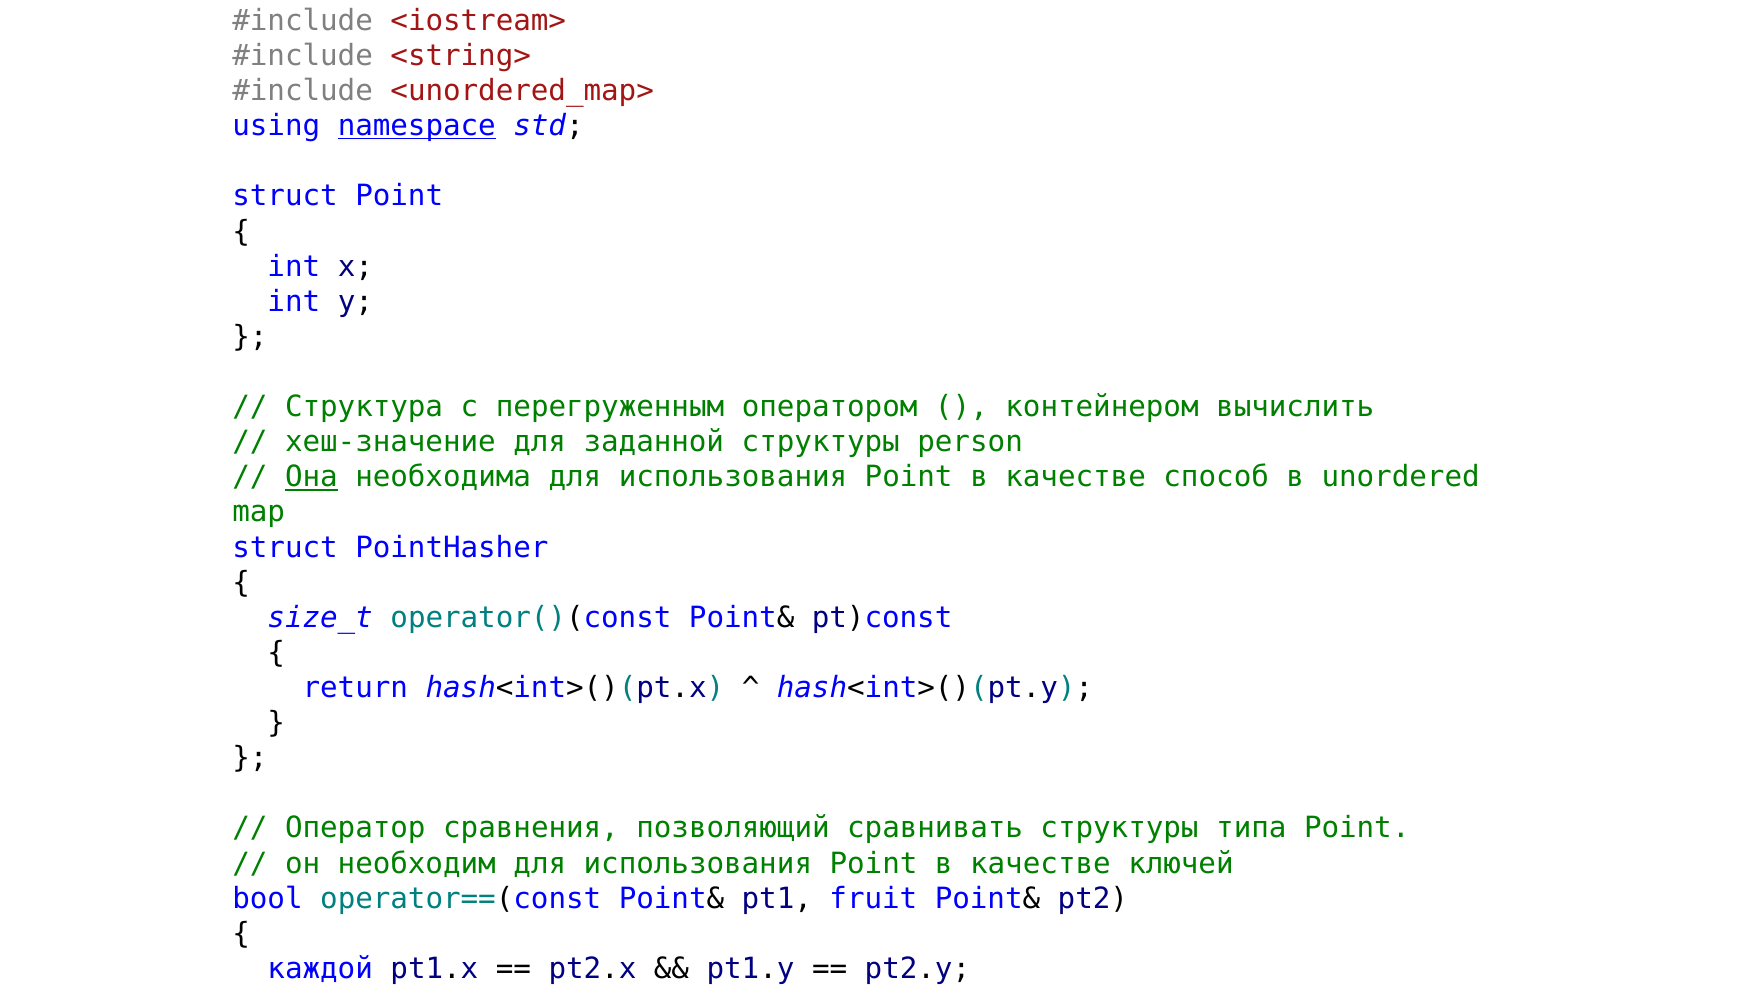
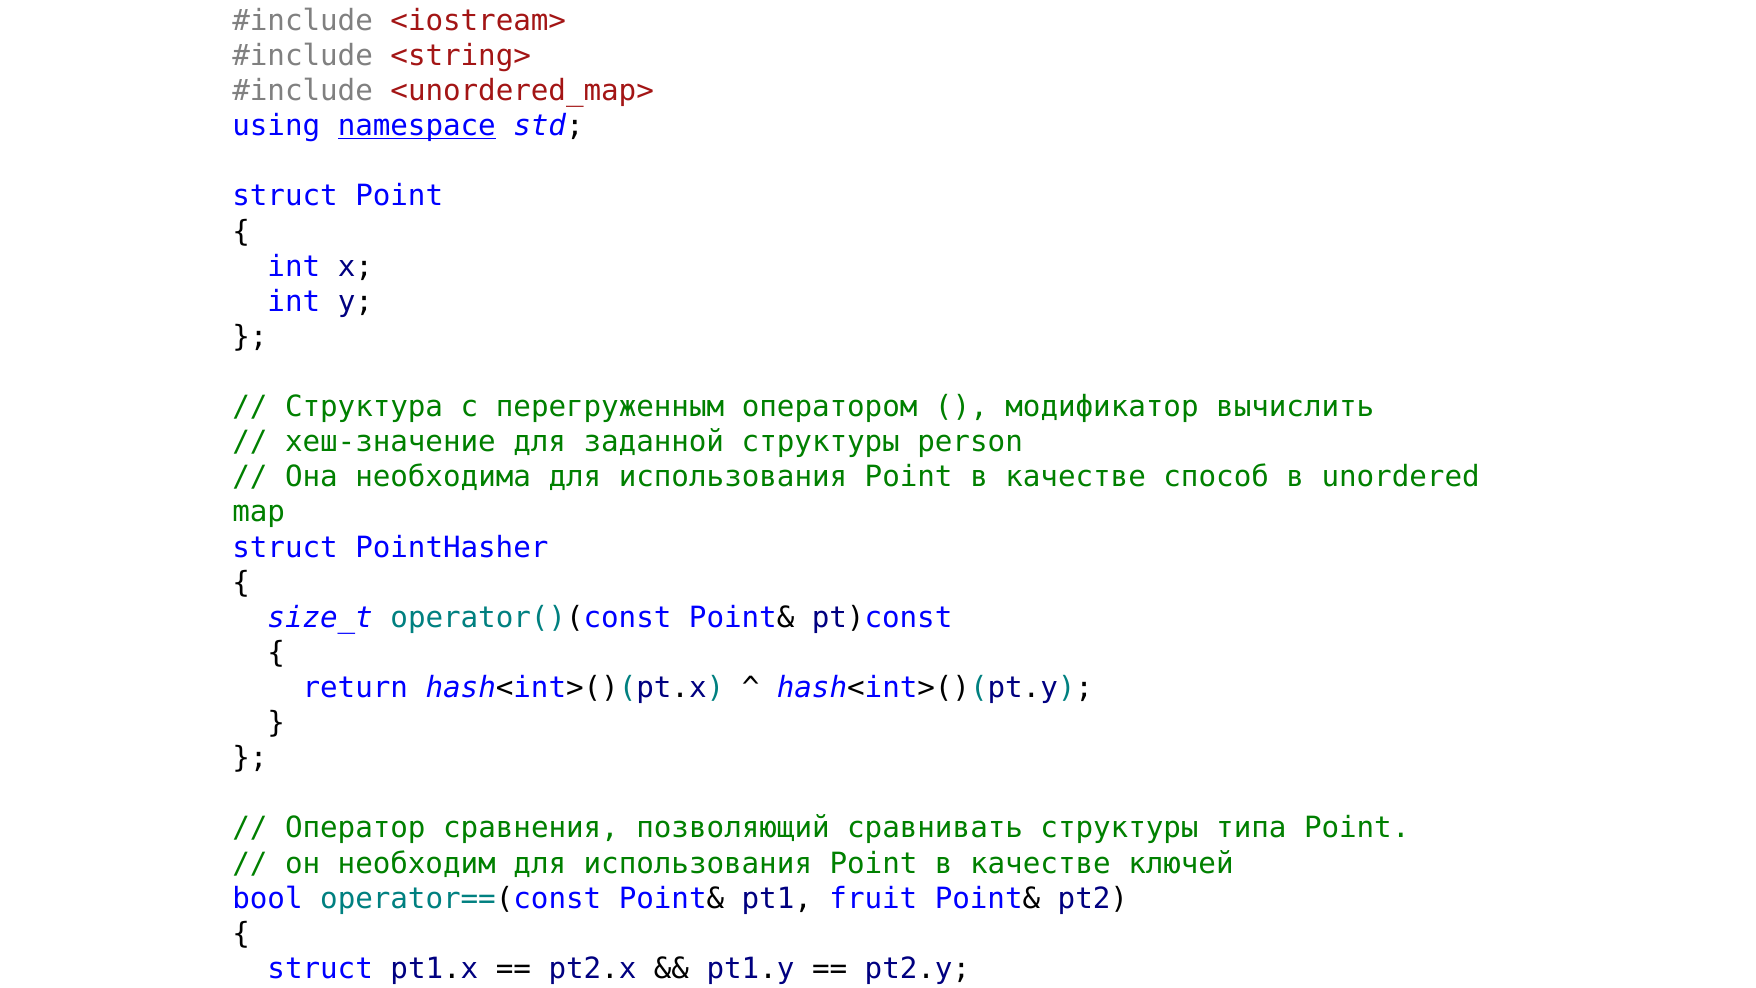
контейнером: контейнером -> модификатор (1102, 407)
Она underline: present -> none (311, 477)
каждой: каждой -> struct (320, 968)
